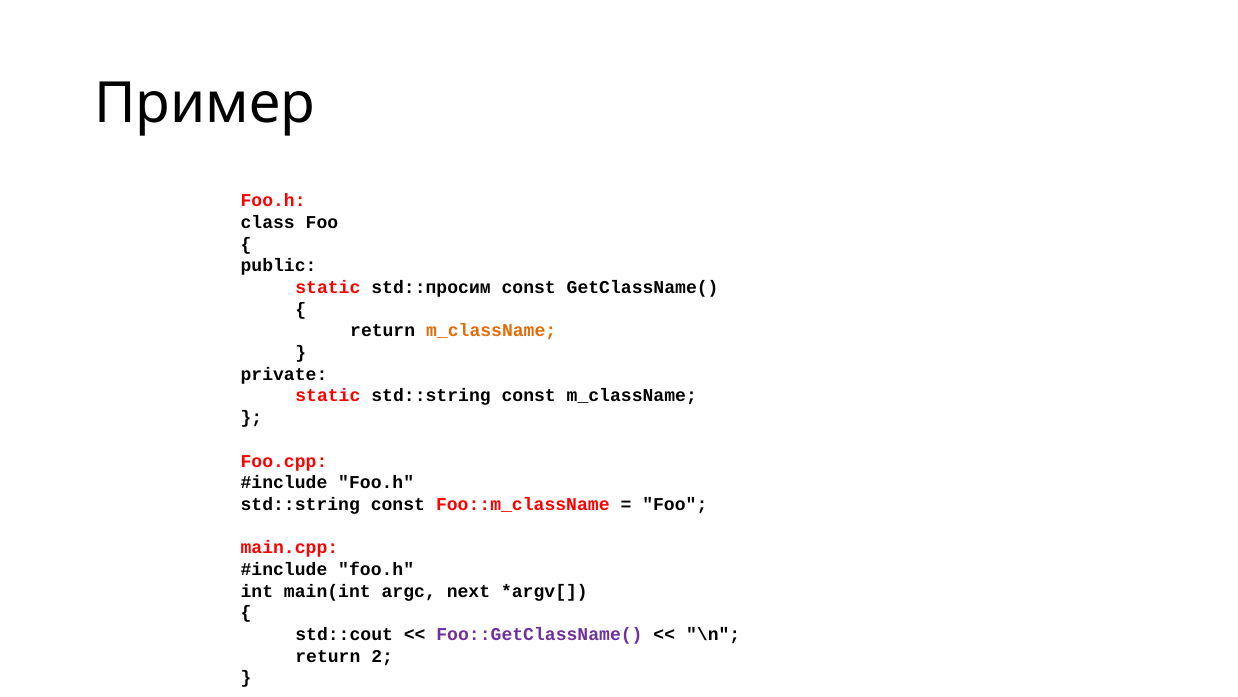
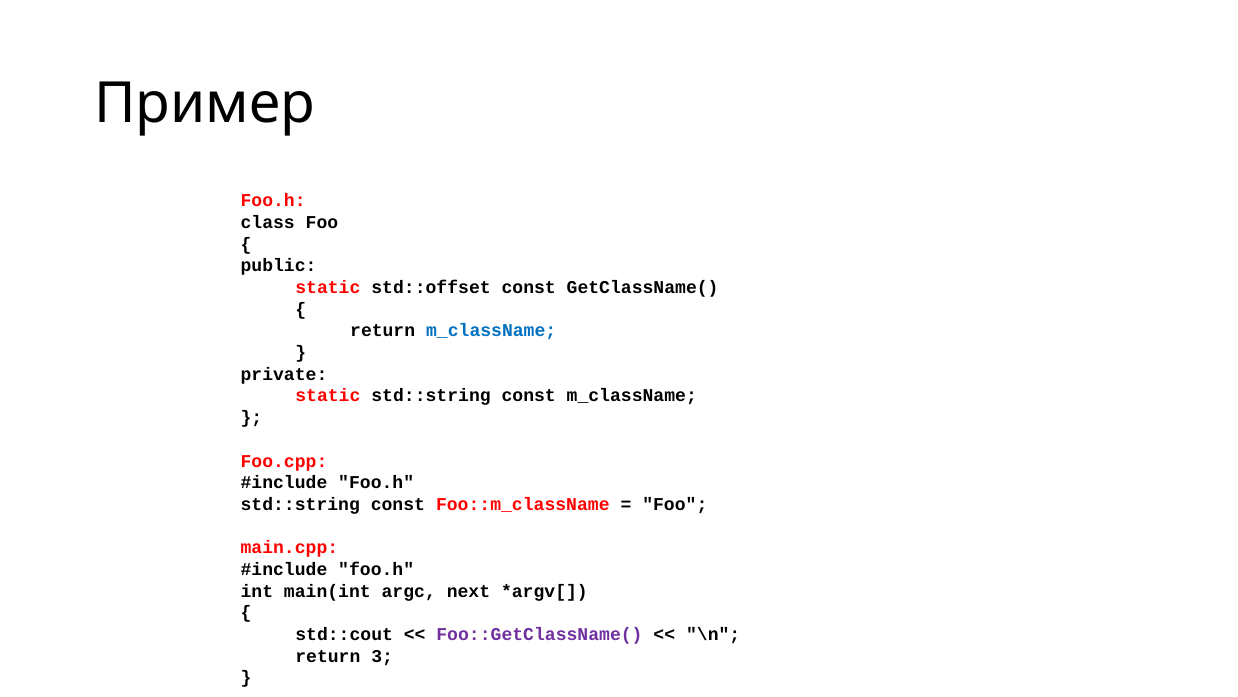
std::просим: std::просим -> std::offset (431, 287)
m_className colour: orange -> blue (491, 331)
2: 2 -> 3 (382, 656)
